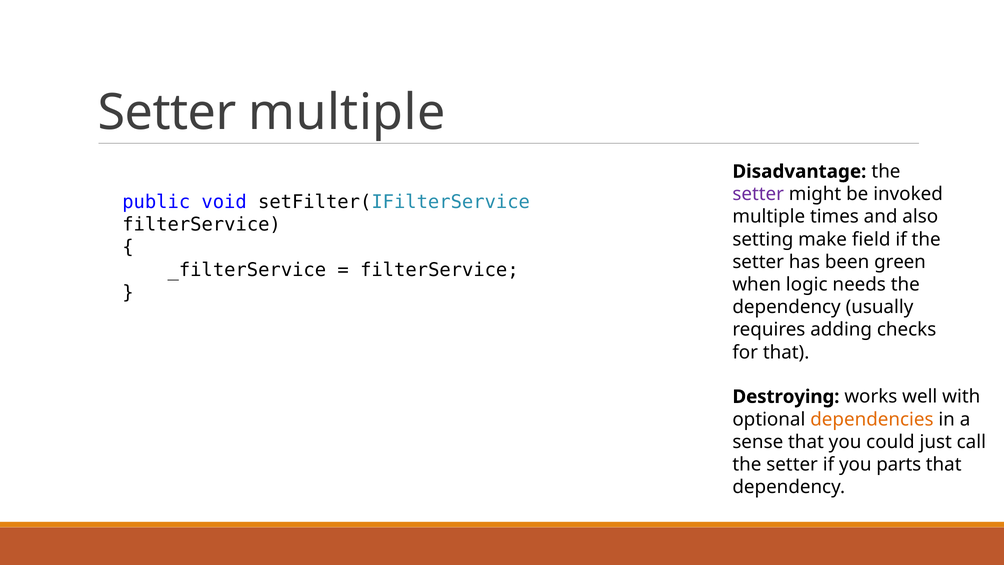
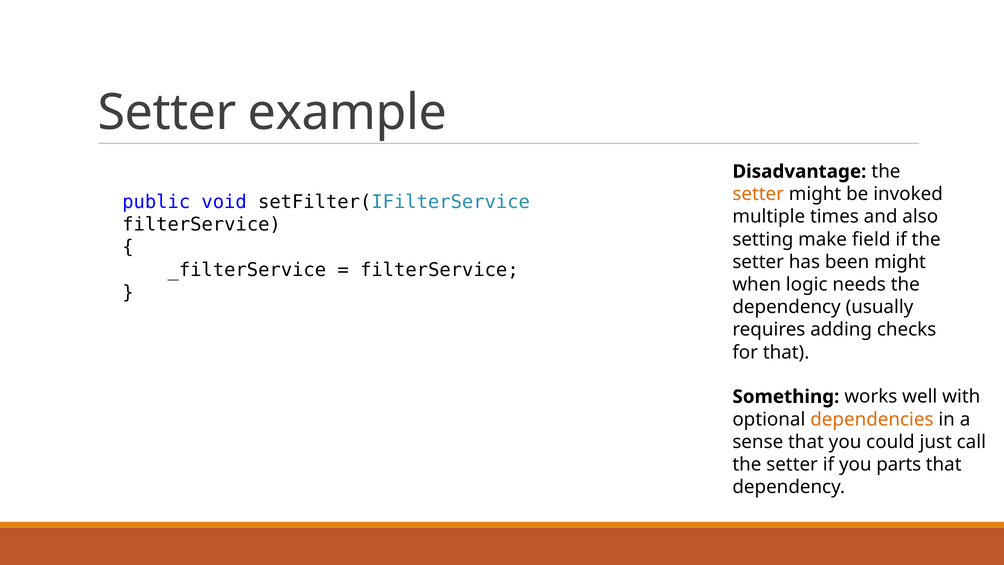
Setter multiple: multiple -> example (347, 112)
setter colour: purple -> orange (758, 194)
been green: green -> might (900, 262)
Destroying: Destroying -> Something (786, 397)
